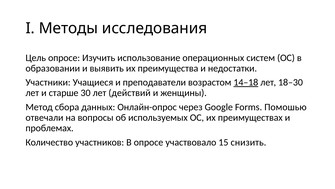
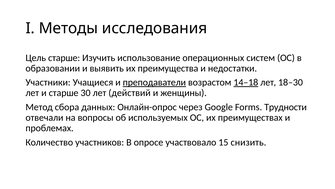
Цель опросе: опросе -> старше (64, 58)
преподаватели underline: none -> present (154, 82)
Помошью: Помошью -> Трудности (286, 107)
